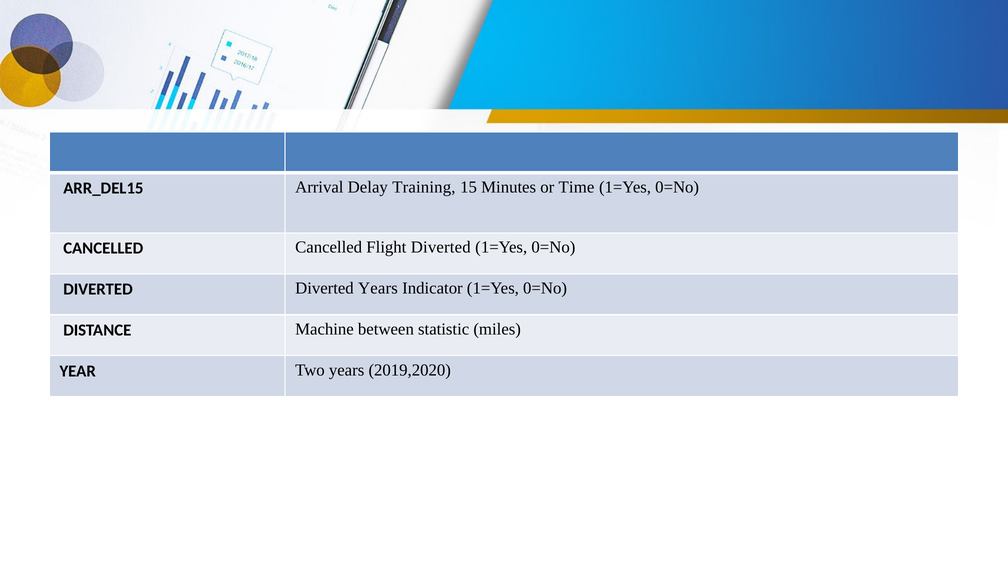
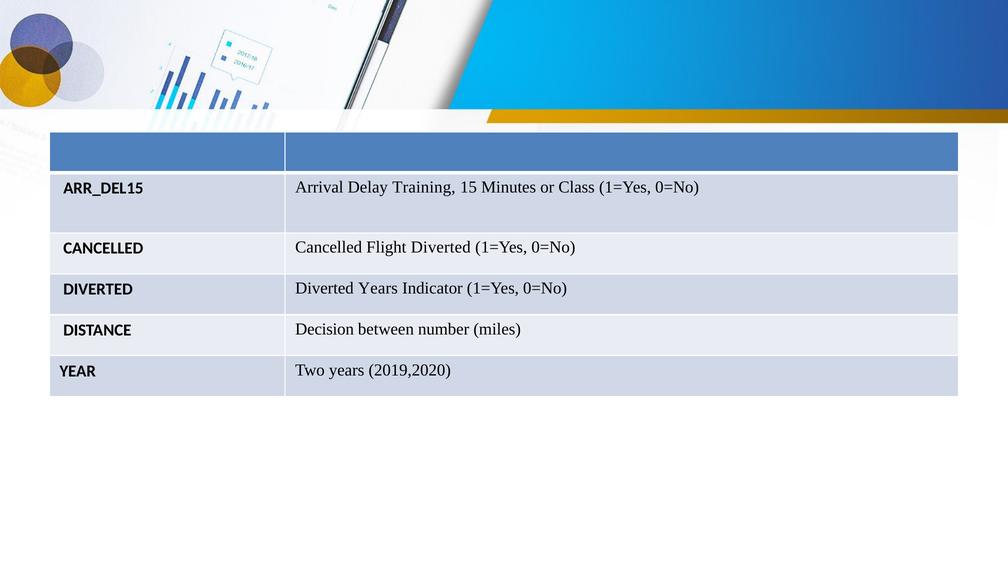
Time: Time -> Class (577, 187)
Machine: Machine -> Decision (325, 329)
statistic: statistic -> number (444, 329)
